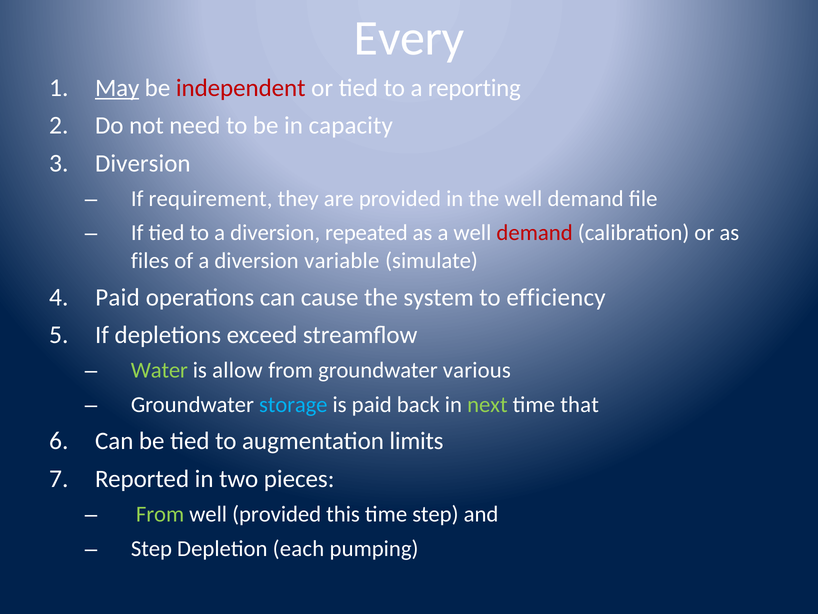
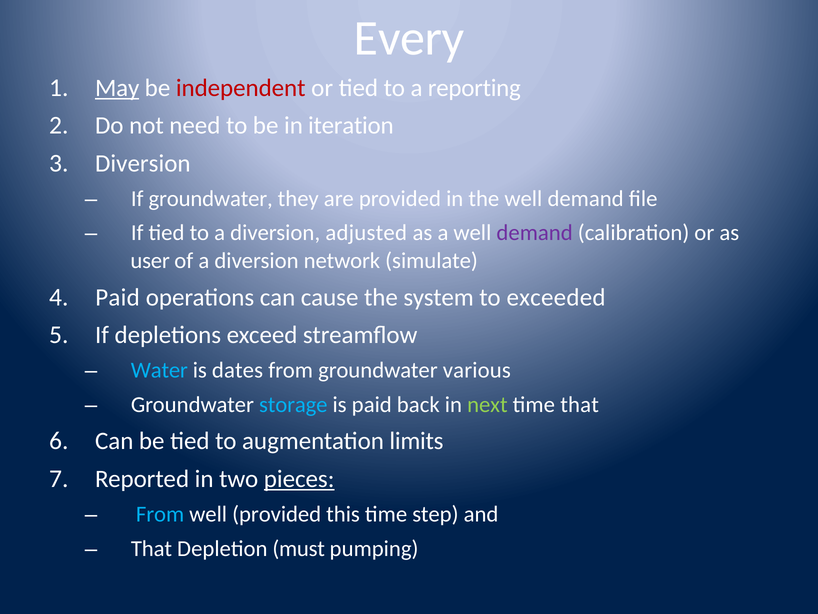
capacity: capacity -> iteration (351, 125)
If requirement: requirement -> groundwater (211, 199)
repeated: repeated -> adjusted (366, 233)
demand colour: red -> purple (535, 233)
files: files -> user (150, 261)
variable: variable -> network (342, 261)
efficiency: efficiency -> exceeded (556, 297)
Water colour: light green -> light blue (159, 370)
allow: allow -> dates (238, 370)
pieces underline: none -> present (299, 478)
From colour: light green -> light blue (160, 514)
Step: Step -> That (151, 548)
each: each -> must (299, 548)
